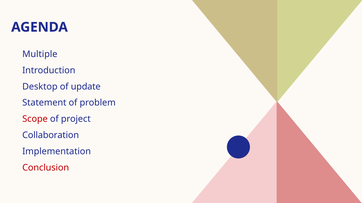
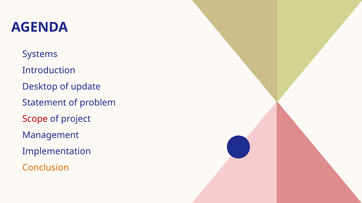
Multiple: Multiple -> Systems (40, 54)
Collaboration: Collaboration -> Management (51, 136)
Conclusion colour: red -> orange (46, 168)
